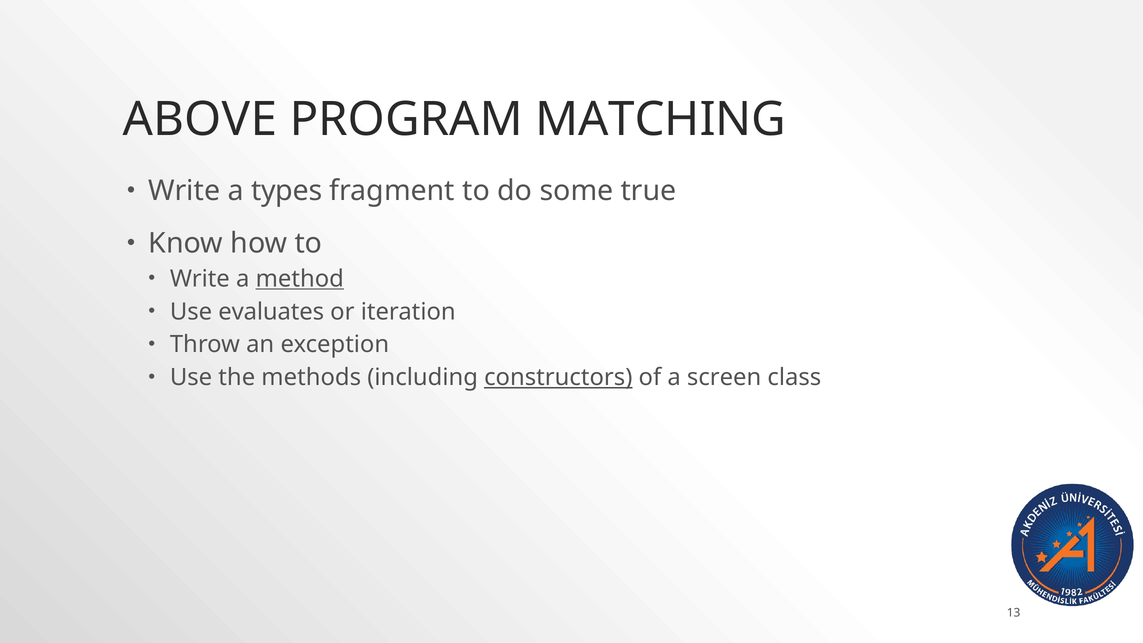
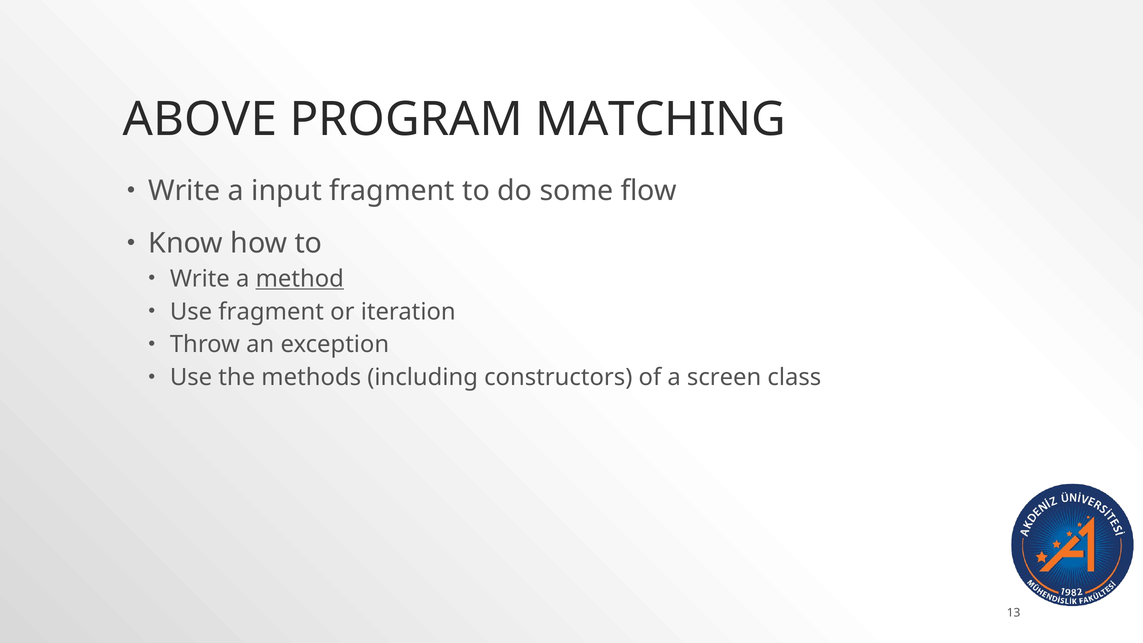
types: types -> input (287, 191)
true: true -> flow (649, 191)
Use evaluates: evaluates -> fragment (271, 312)
constructors underline: present -> none (558, 377)
